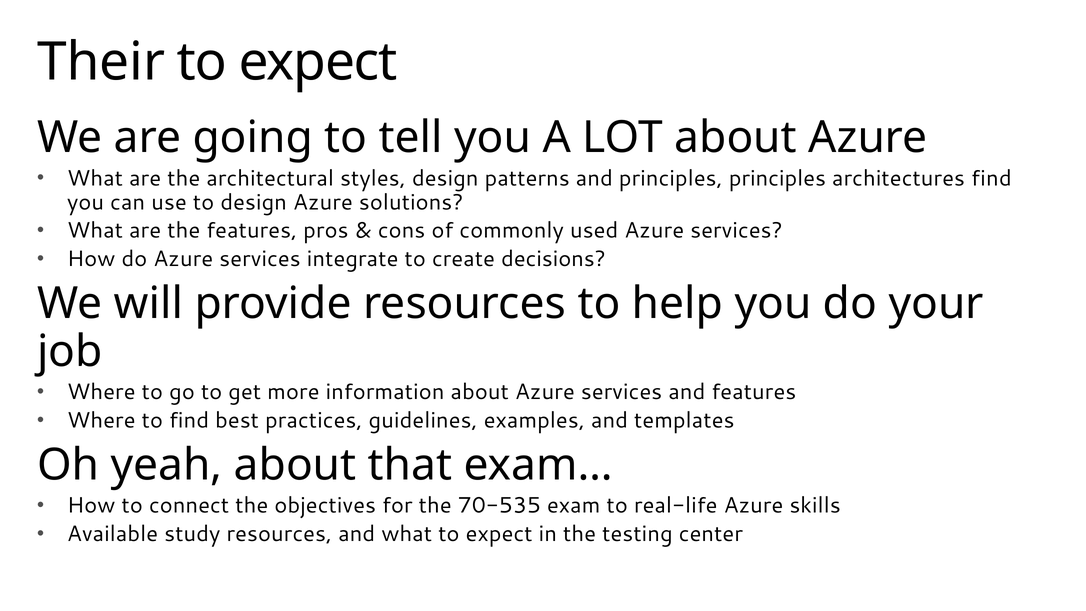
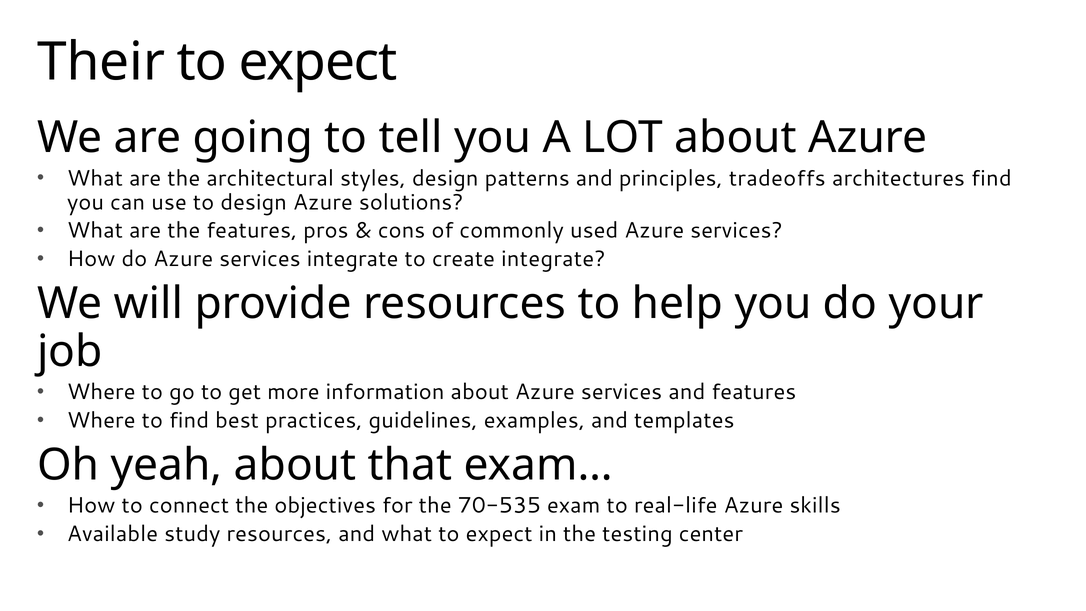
principles principles: principles -> tradeoffs (777, 178)
create decisions: decisions -> integrate (553, 259)
